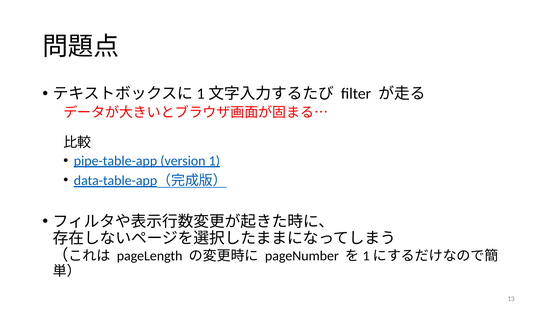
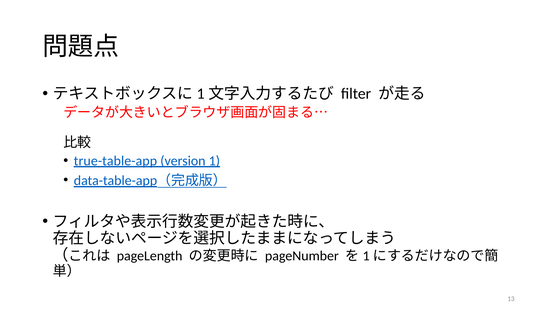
pipe-table-app: pipe-table-app -> true-table-app (115, 161)
